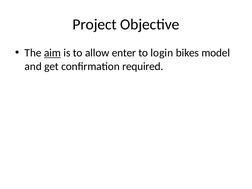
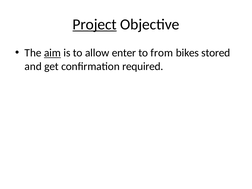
Project underline: none -> present (95, 24)
login: login -> from (162, 53)
model: model -> stored (216, 53)
